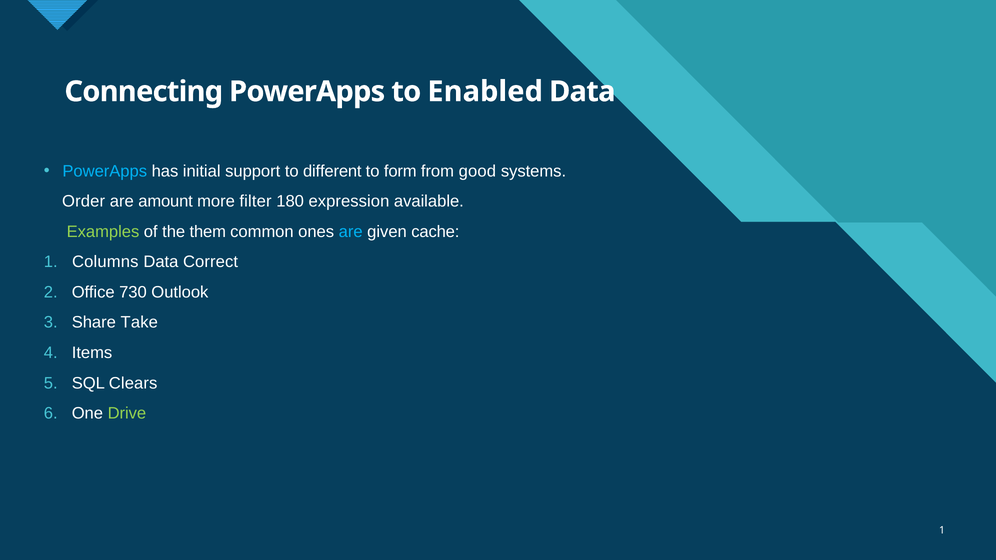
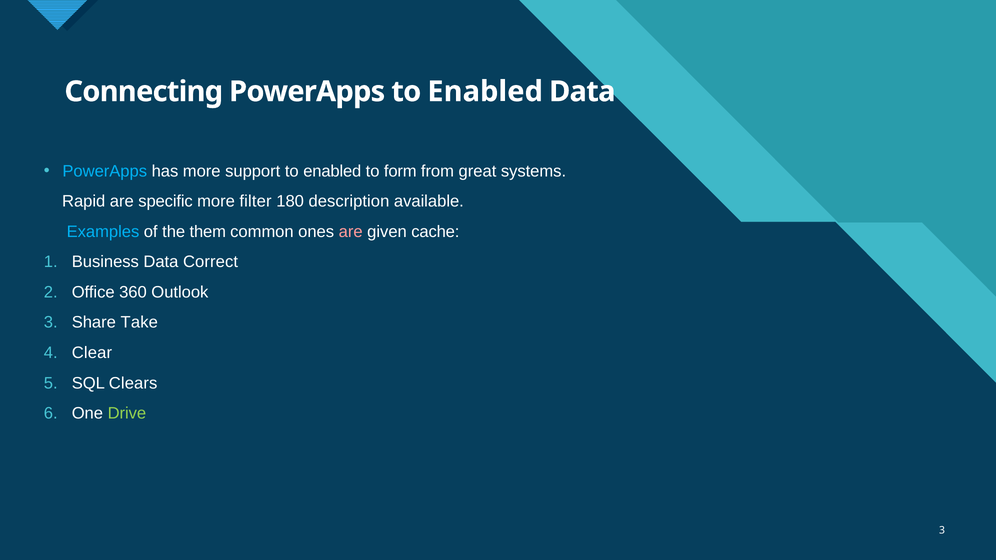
has initial: initial -> more (202, 171)
support to different: different -> enabled (332, 171)
good: good -> great (477, 171)
Order: Order -> Rapid (84, 201)
amount: amount -> specific (166, 201)
expression: expression -> description (349, 201)
Examples colour: light green -> light blue (103, 232)
are colour: light blue -> pink (351, 232)
Columns: Columns -> Business (105, 262)
730: 730 -> 360 (133, 292)
Items: Items -> Clear (92, 353)
1: 1 -> 3 (942, 531)
